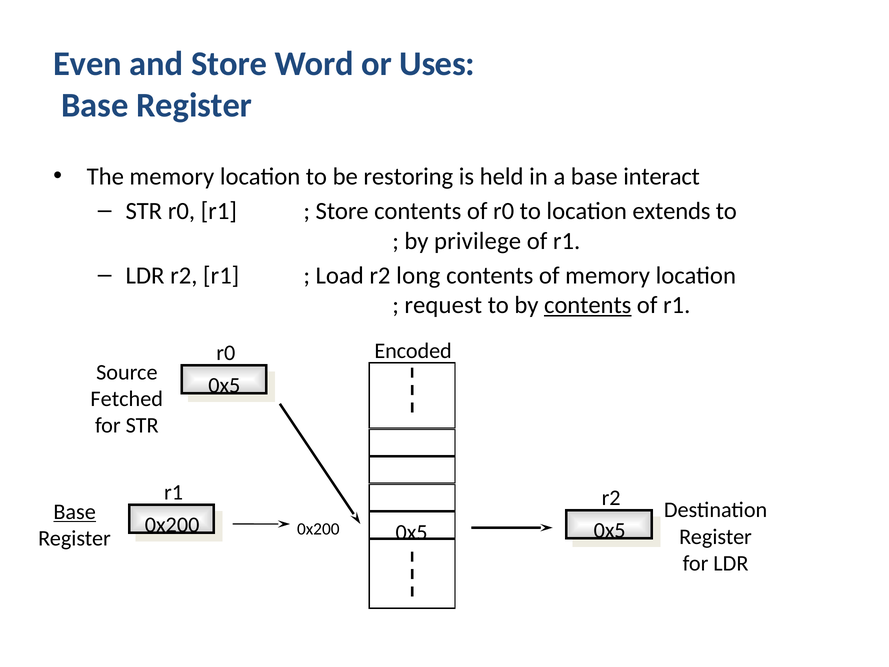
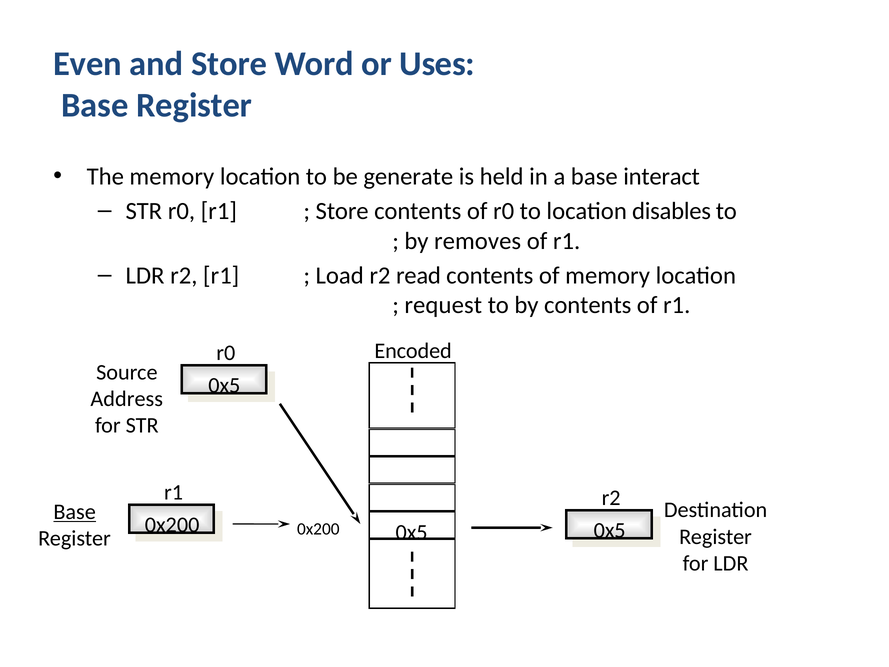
restoring: restoring -> generate (408, 177)
extends: extends -> disables (672, 211)
privilege: privilege -> removes (478, 241)
long: long -> read (418, 275)
contents underline: present -> none (588, 305)
Fetched: Fetched -> Address (127, 399)
